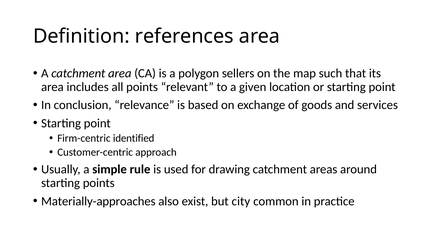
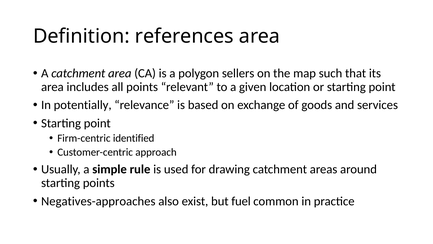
conclusion: conclusion -> potentially (83, 105)
Materially-approaches: Materially-approaches -> Negatives-approaches (98, 201)
city: city -> fuel (241, 201)
